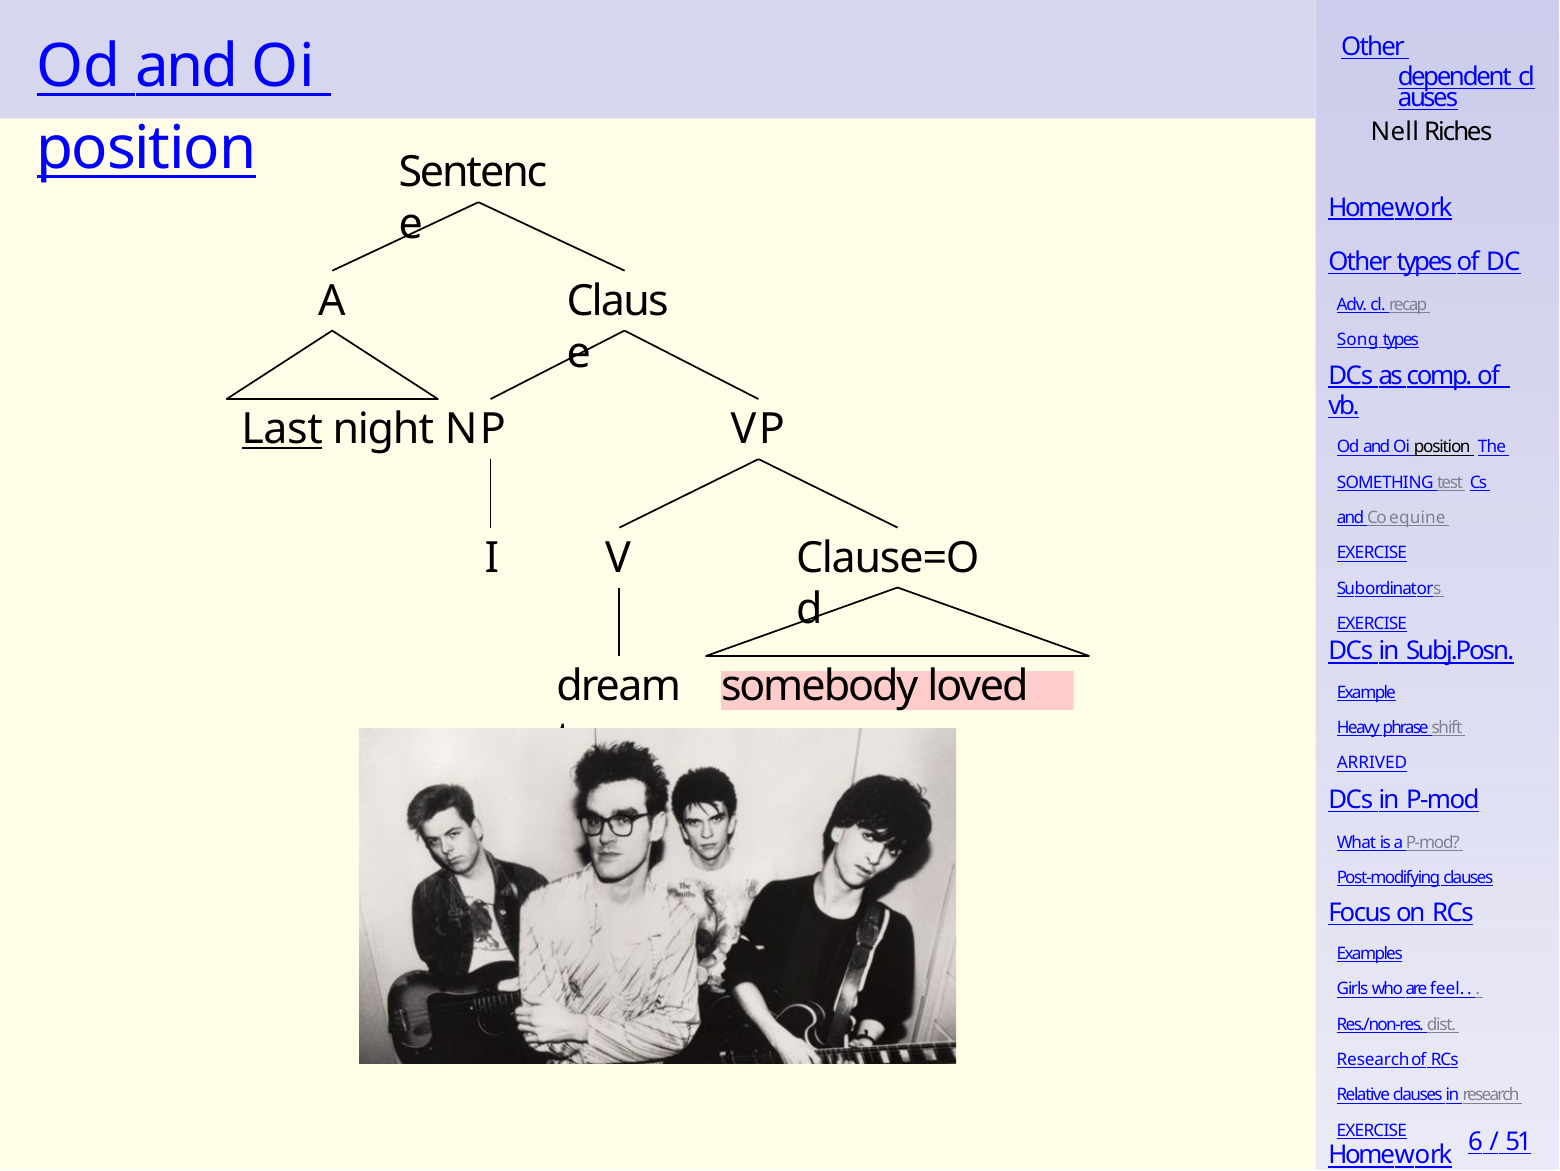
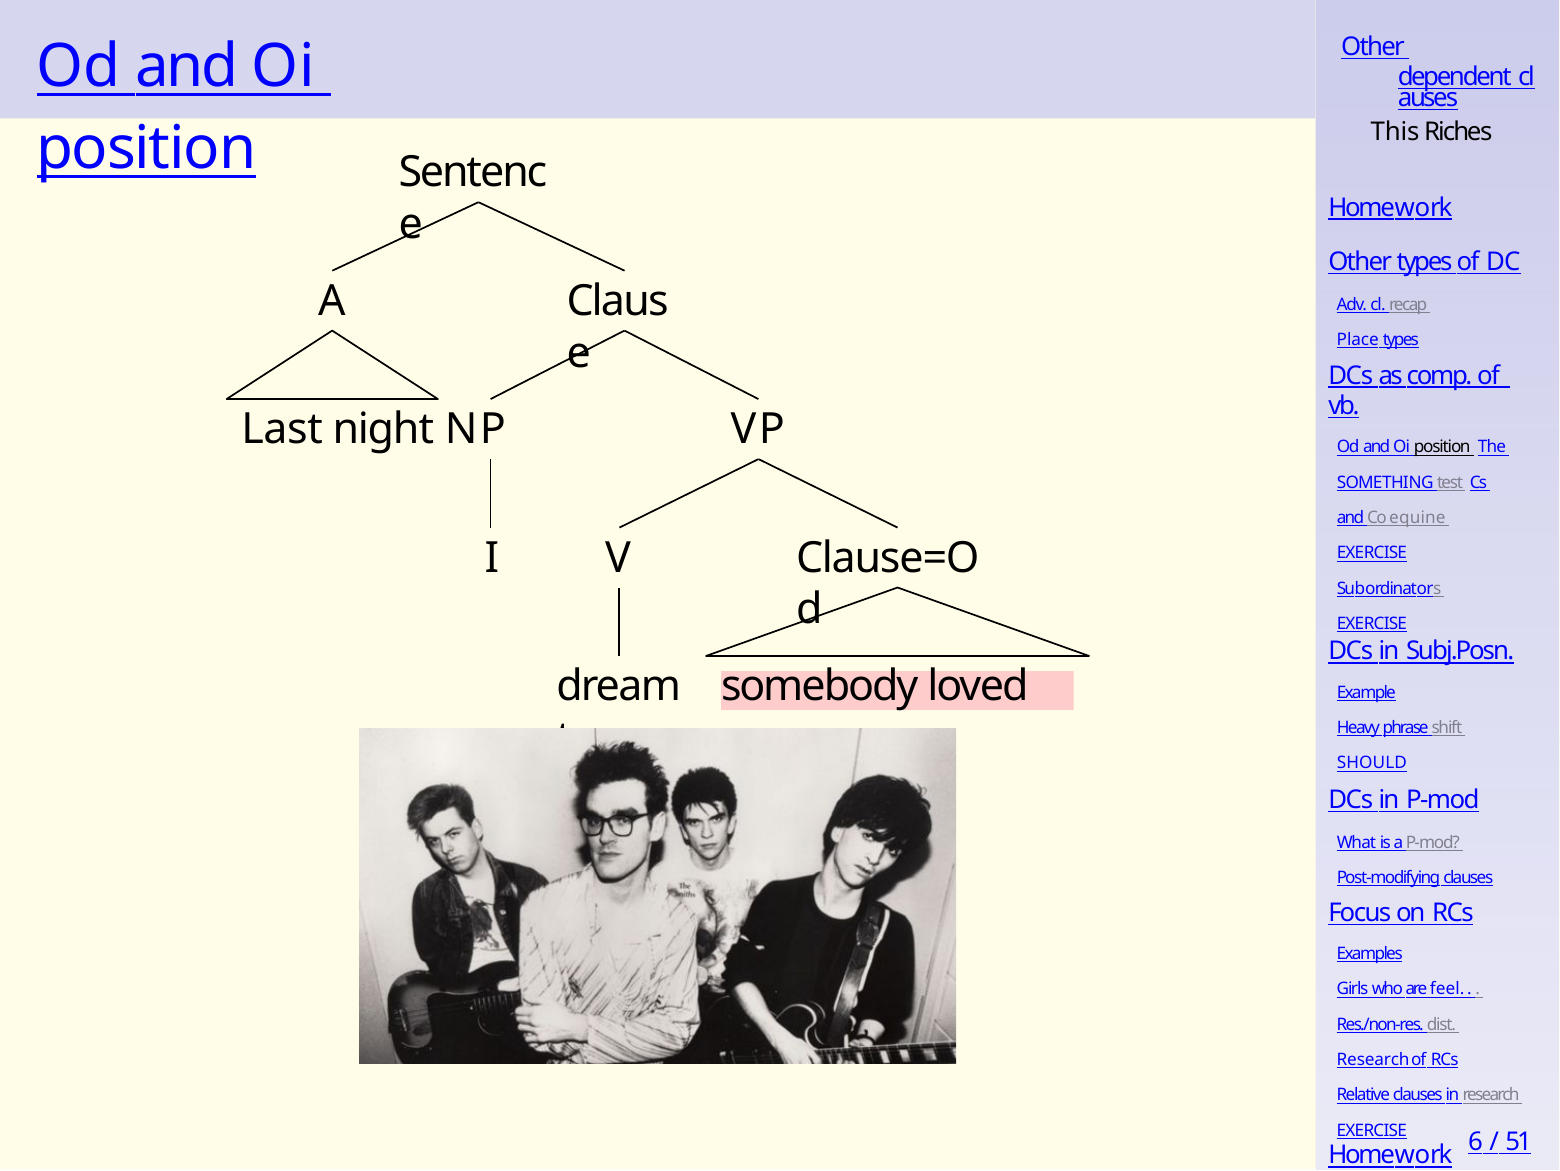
Nell: Nell -> This (1395, 132)
Song: Song -> Place (1358, 340)
Last underline: present -> none (282, 430)
ARRIVED: ARRIVED -> SHOULD (1372, 763)
